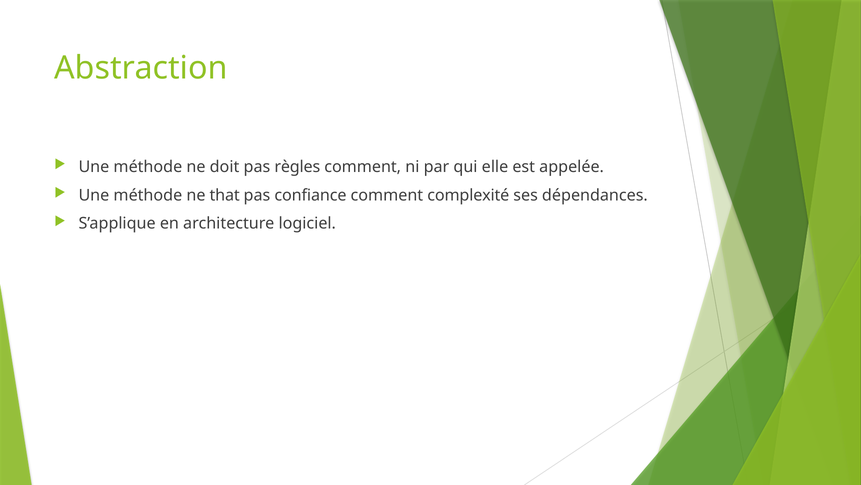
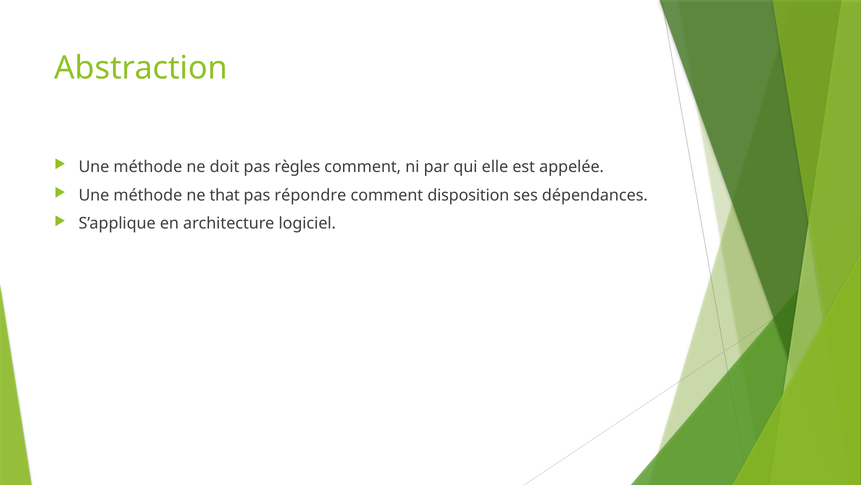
confiance: confiance -> répondre (310, 195)
complexité: complexité -> disposition (468, 195)
